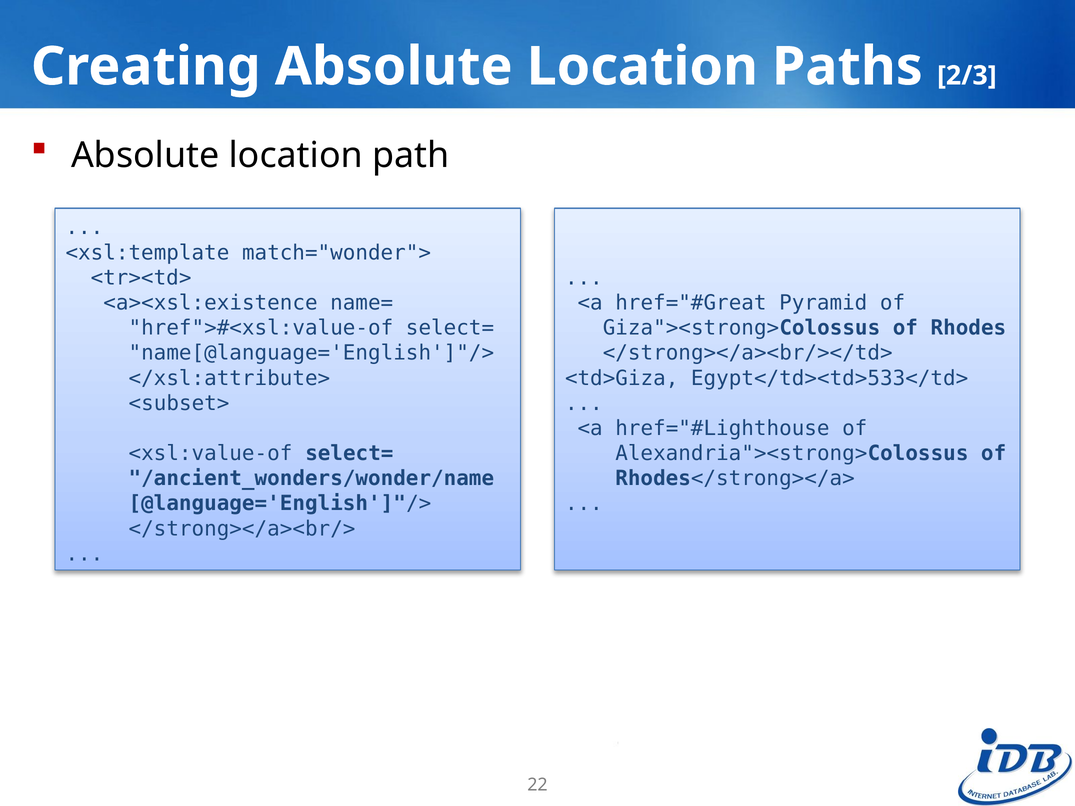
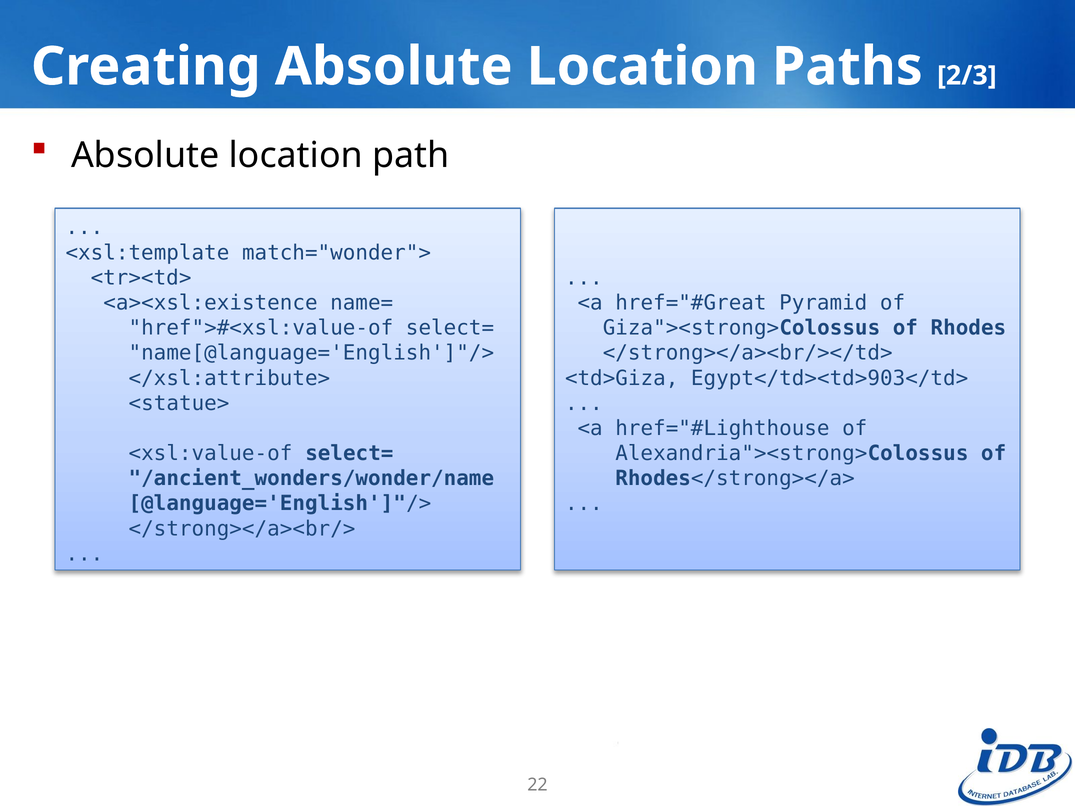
Egypt</td><td>533</td>: Egypt</td><td>533</td> -> Egypt</td><td>903</td> (830, 378)
<subset>: <subset> -> <statue> (179, 403)
